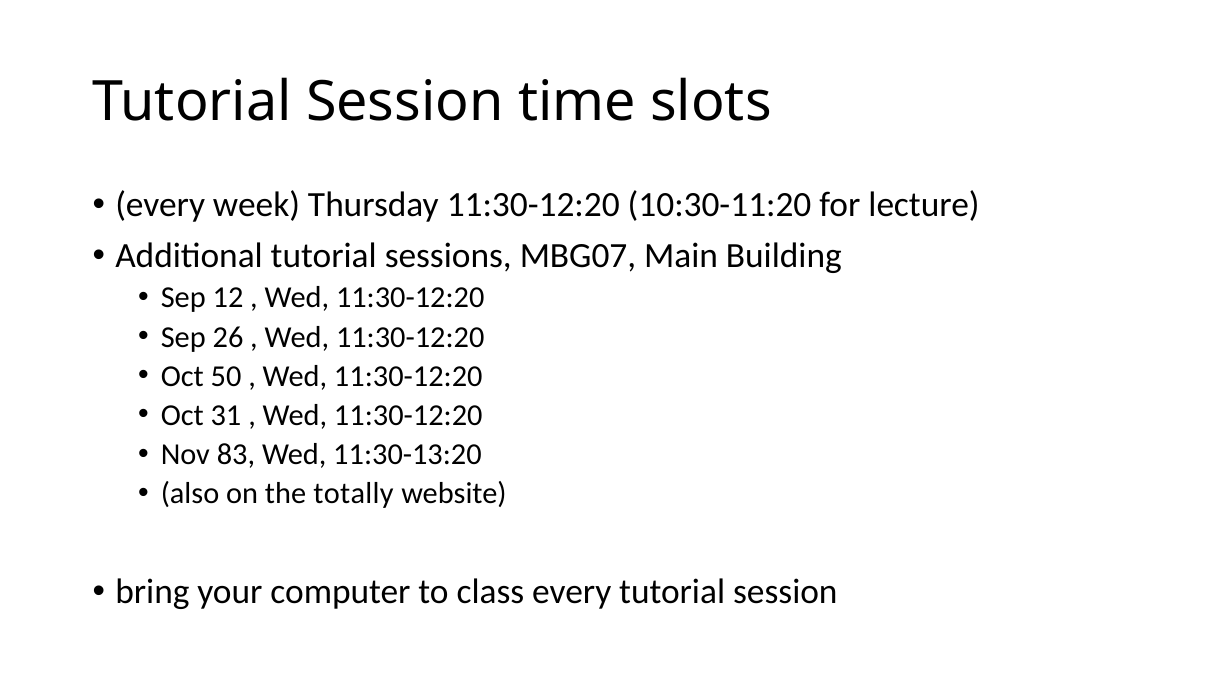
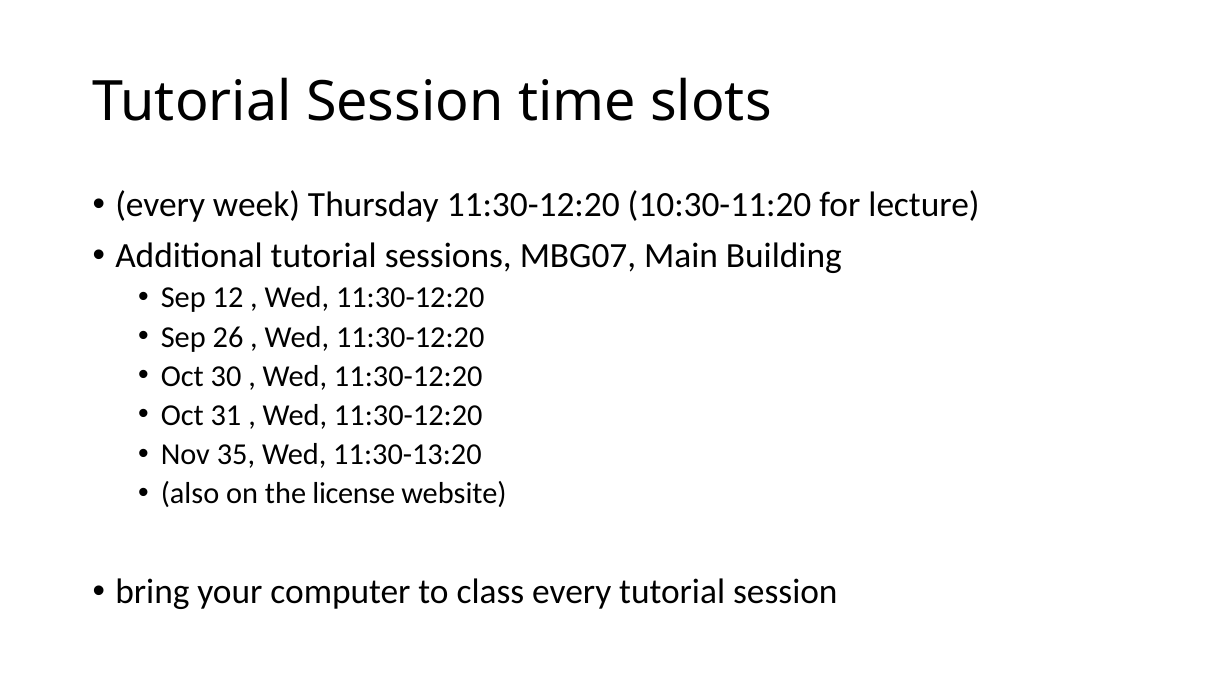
50: 50 -> 30 (226, 376)
83: 83 -> 35 (236, 454)
totally: totally -> license (354, 493)
